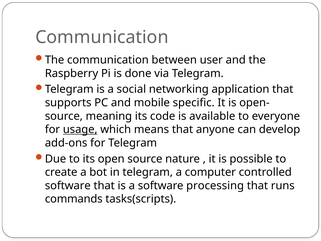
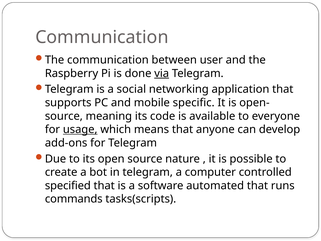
via underline: none -> present (162, 73)
software: software -> specified (68, 185)
processing: processing -> automated (215, 185)
